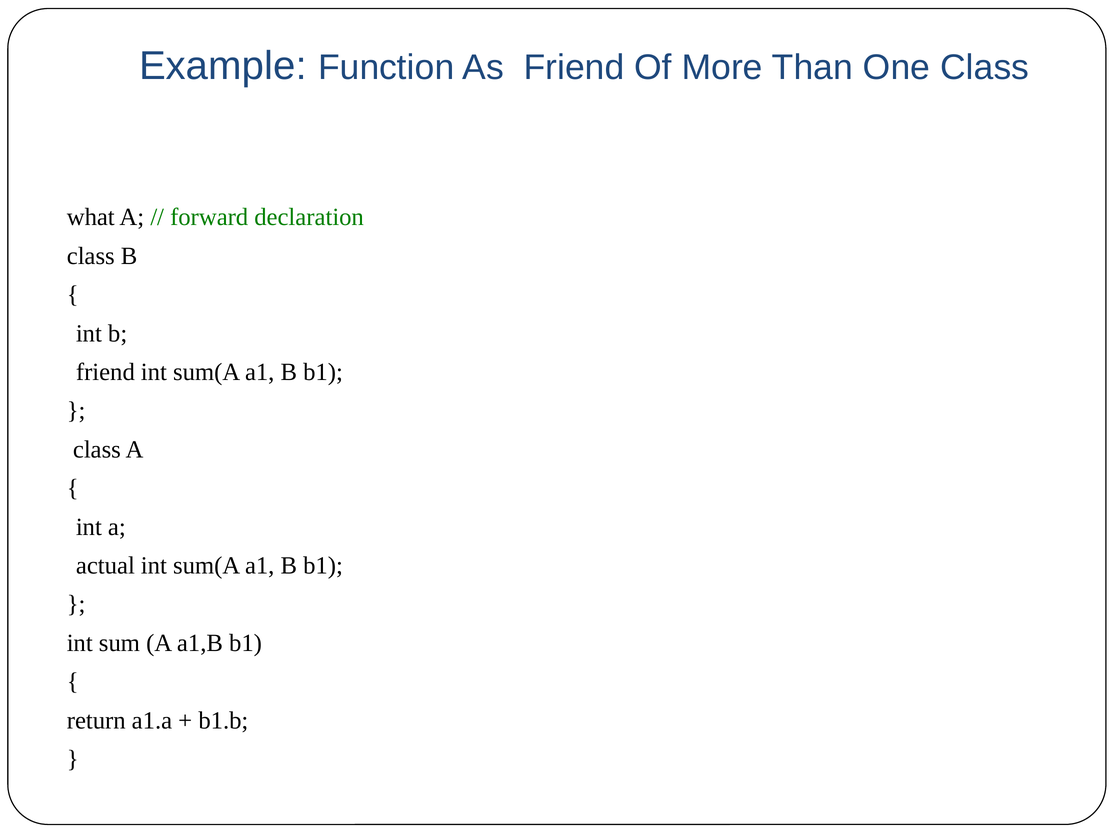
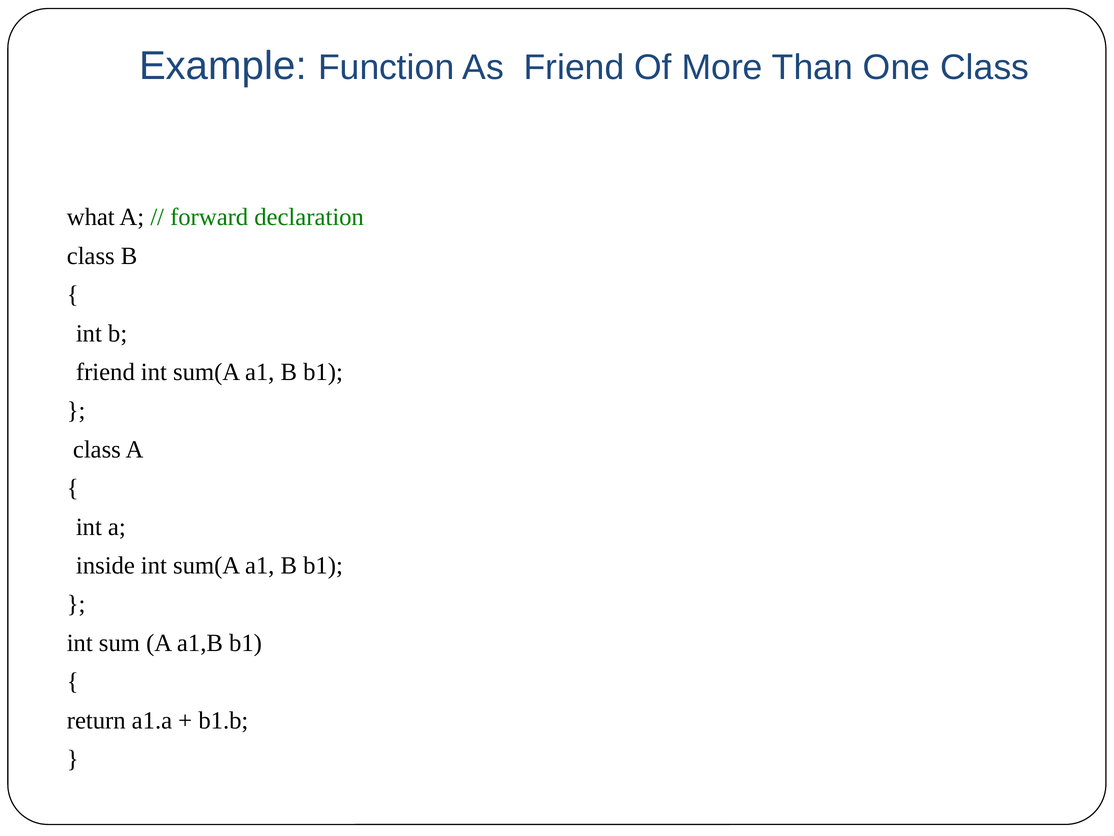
actual: actual -> inside (105, 565)
